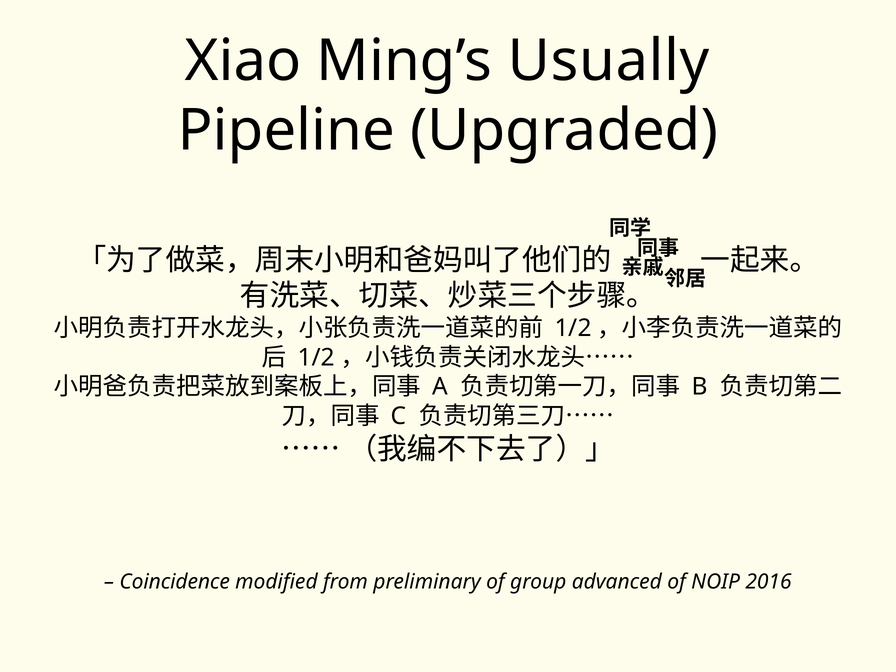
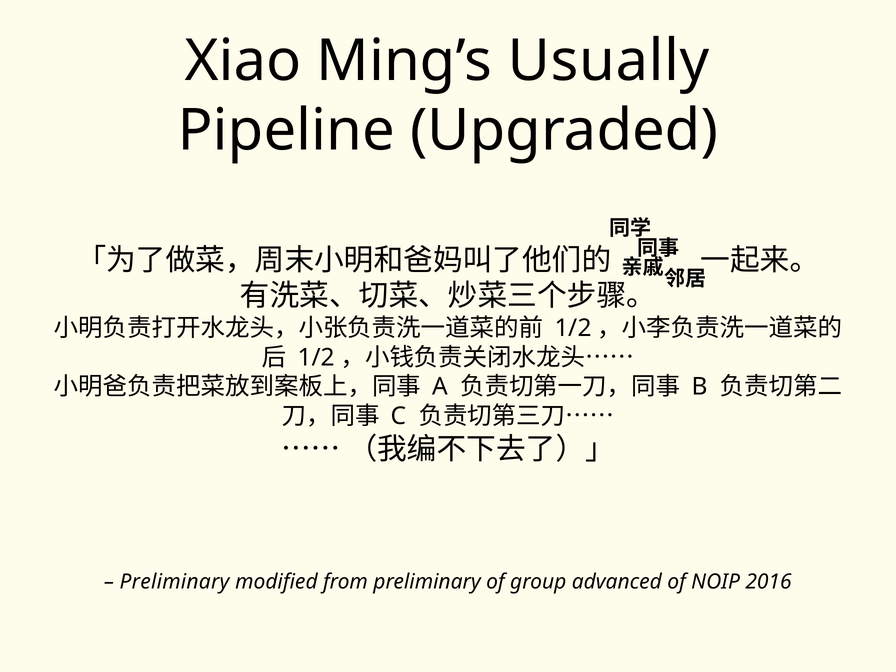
Coincidence: Coincidence -> Preliminary (175, 582)
